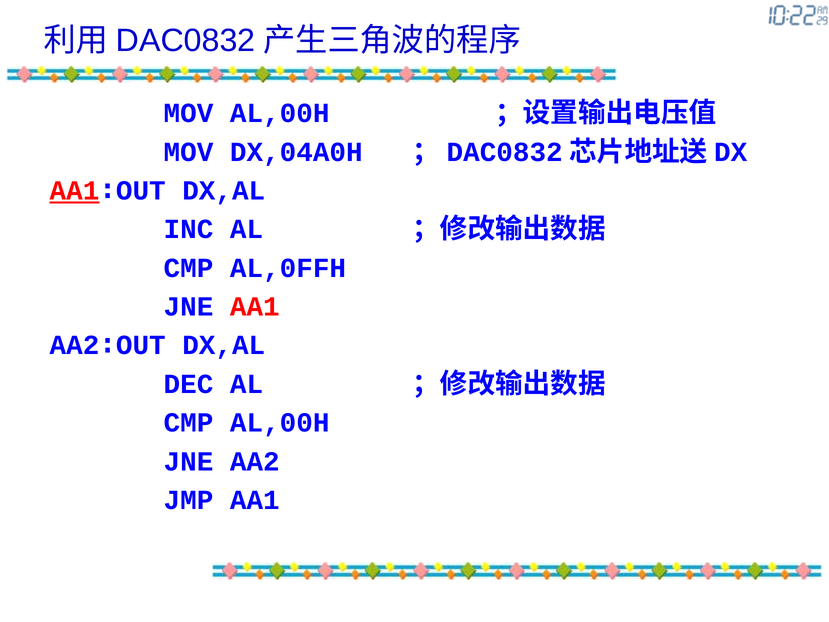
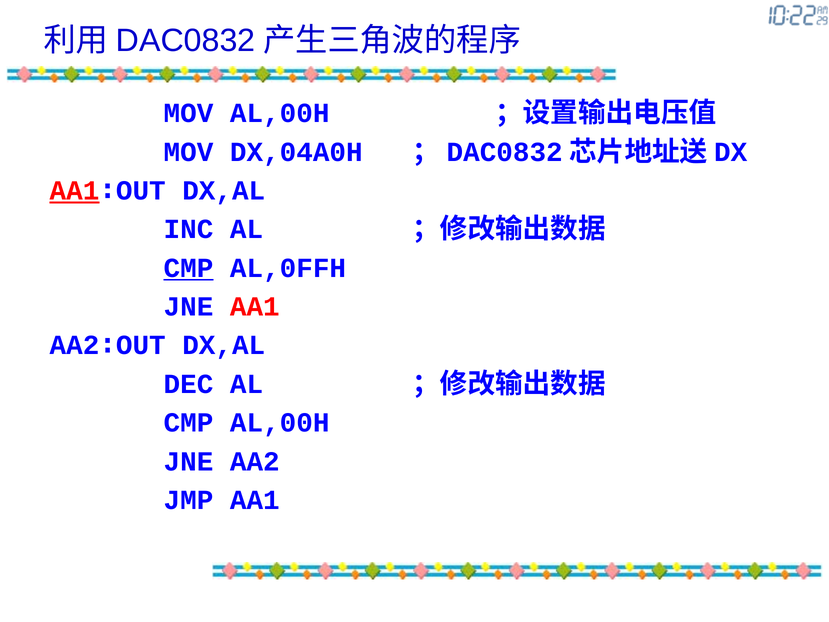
CMP underline: none -> present (188, 268)
